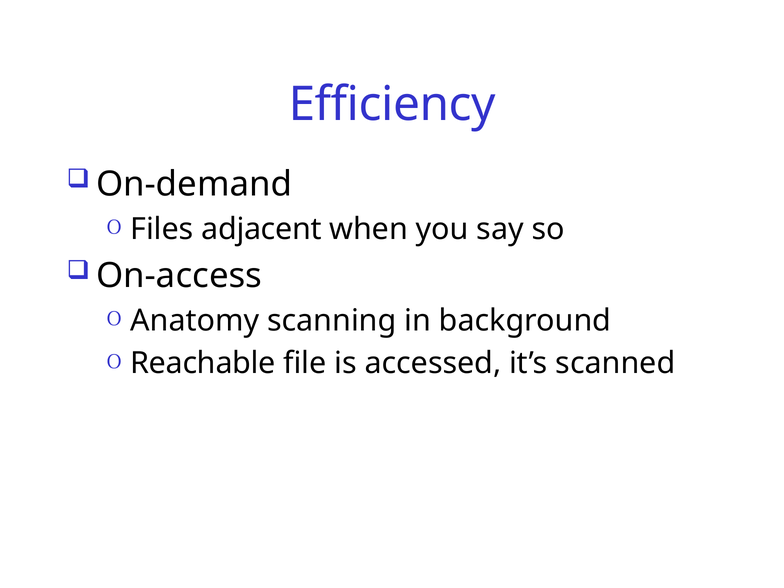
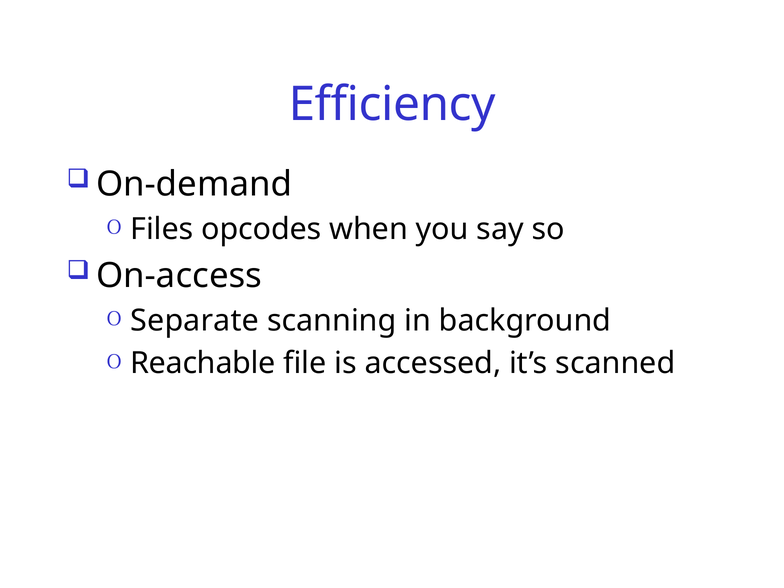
adjacent: adjacent -> opcodes (261, 229)
Anatomy: Anatomy -> Separate (195, 321)
